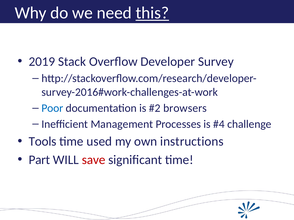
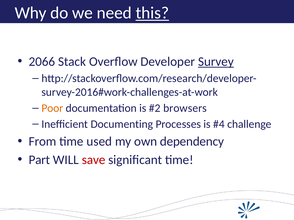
2019: 2019 -> 2066 (42, 62)
Survey underline: none -> present (216, 62)
Poor colour: blue -> orange (52, 108)
Management: Management -> Documenting (122, 124)
Tools: Tools -> From (43, 142)
instructions: instructions -> dependency (192, 142)
